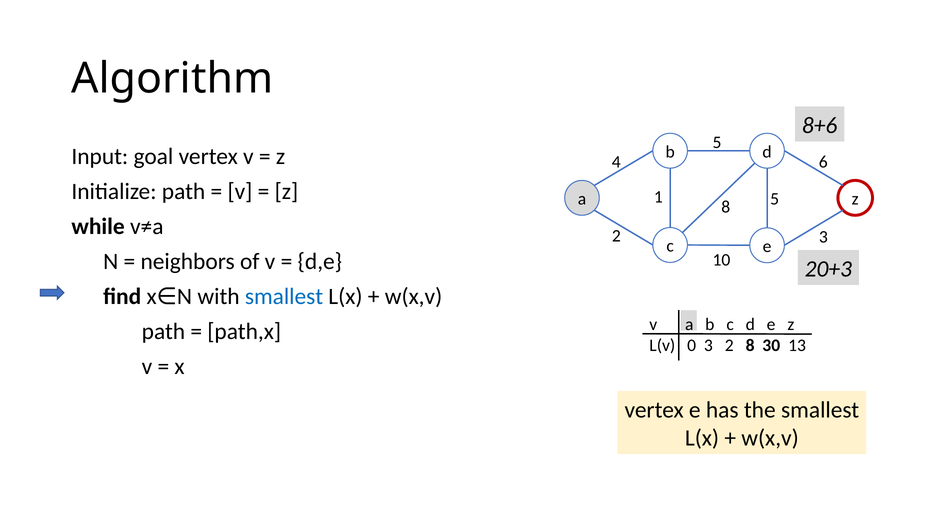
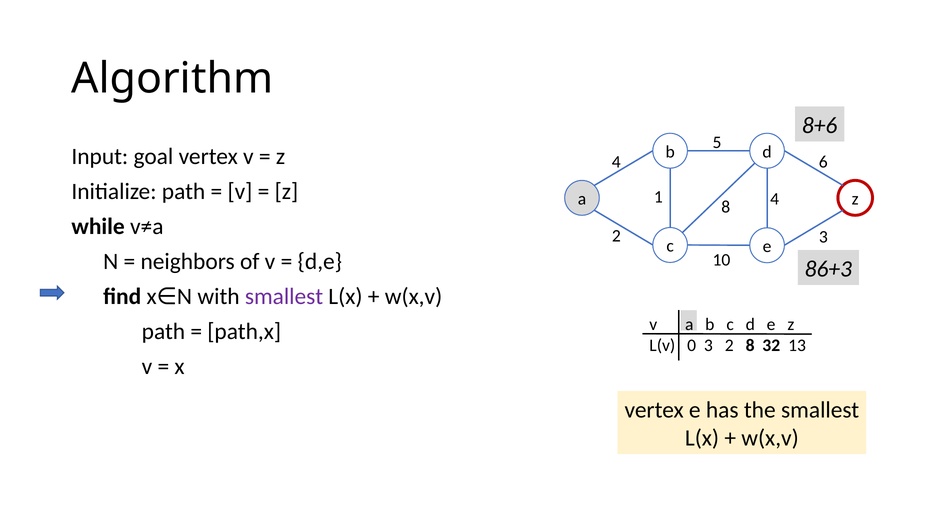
8 5: 5 -> 4 (775, 199)
20+3: 20+3 -> 86+3 (828, 269)
smallest colour: blue -> purple (284, 297)
30: 30 -> 32 (771, 346)
